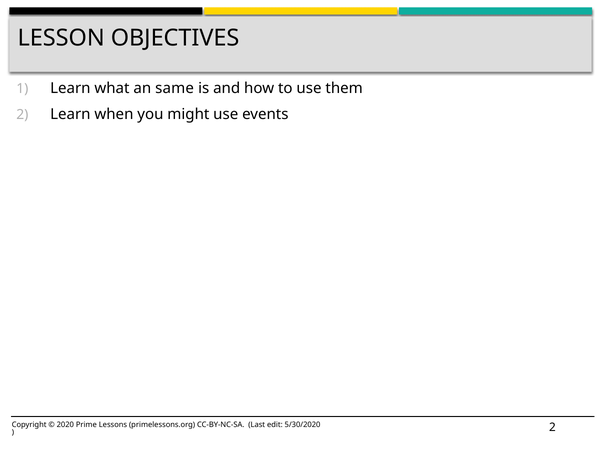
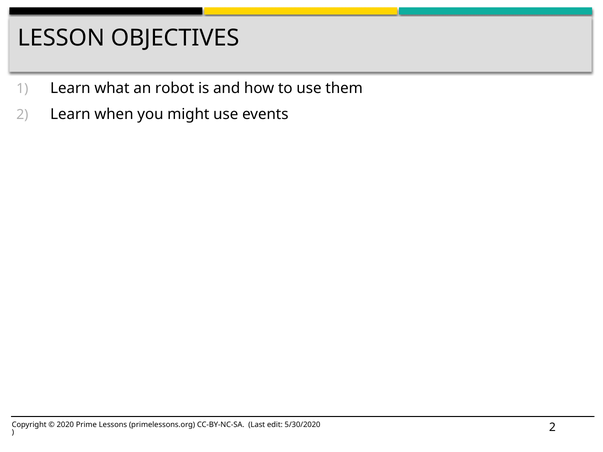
same: same -> robot (175, 88)
